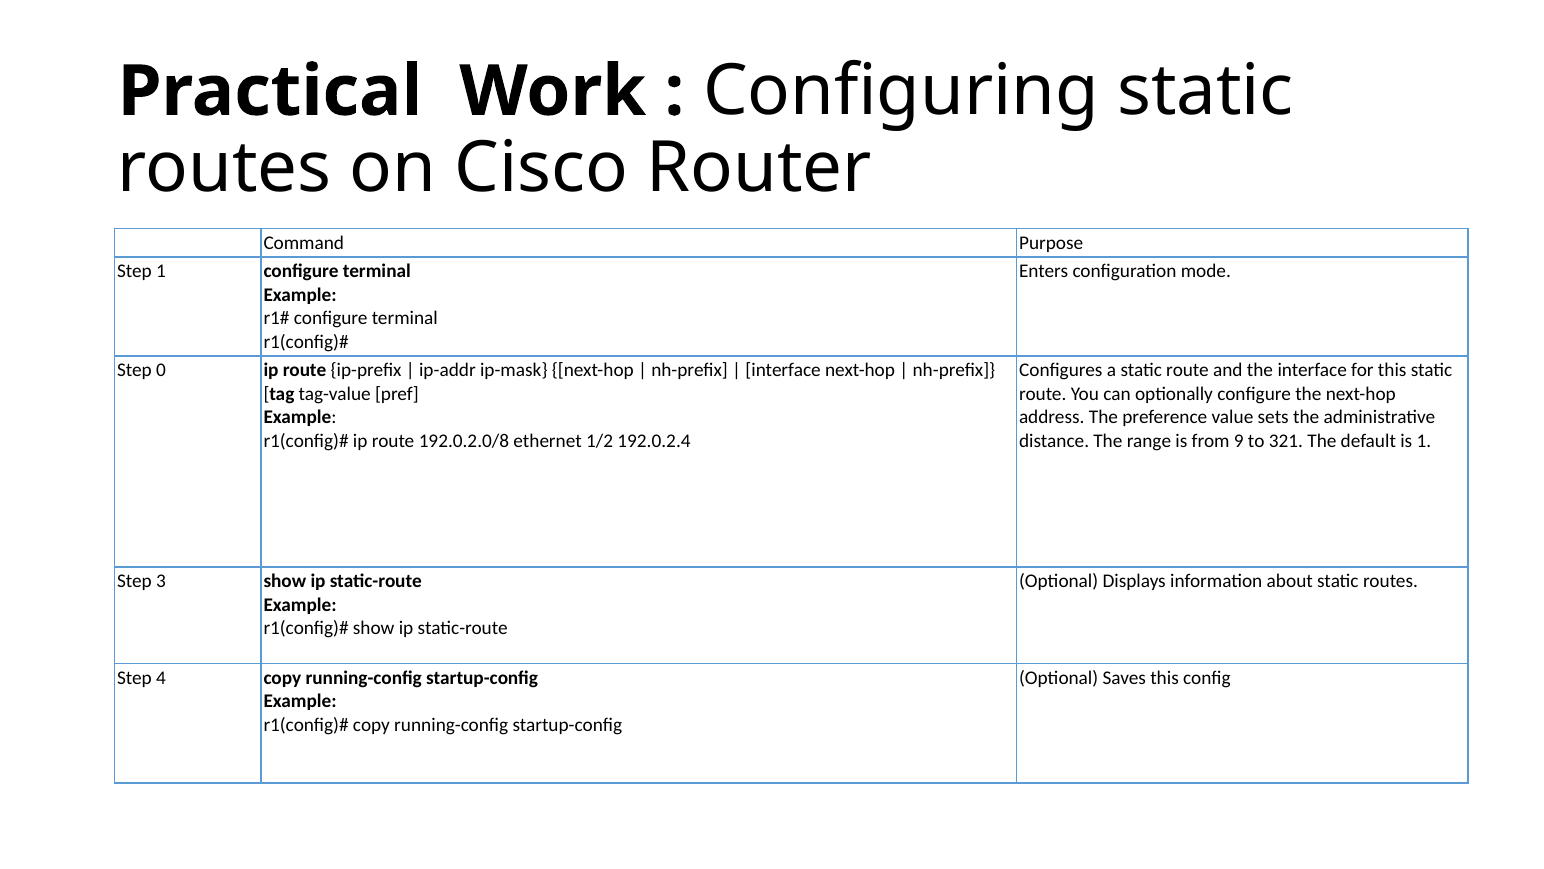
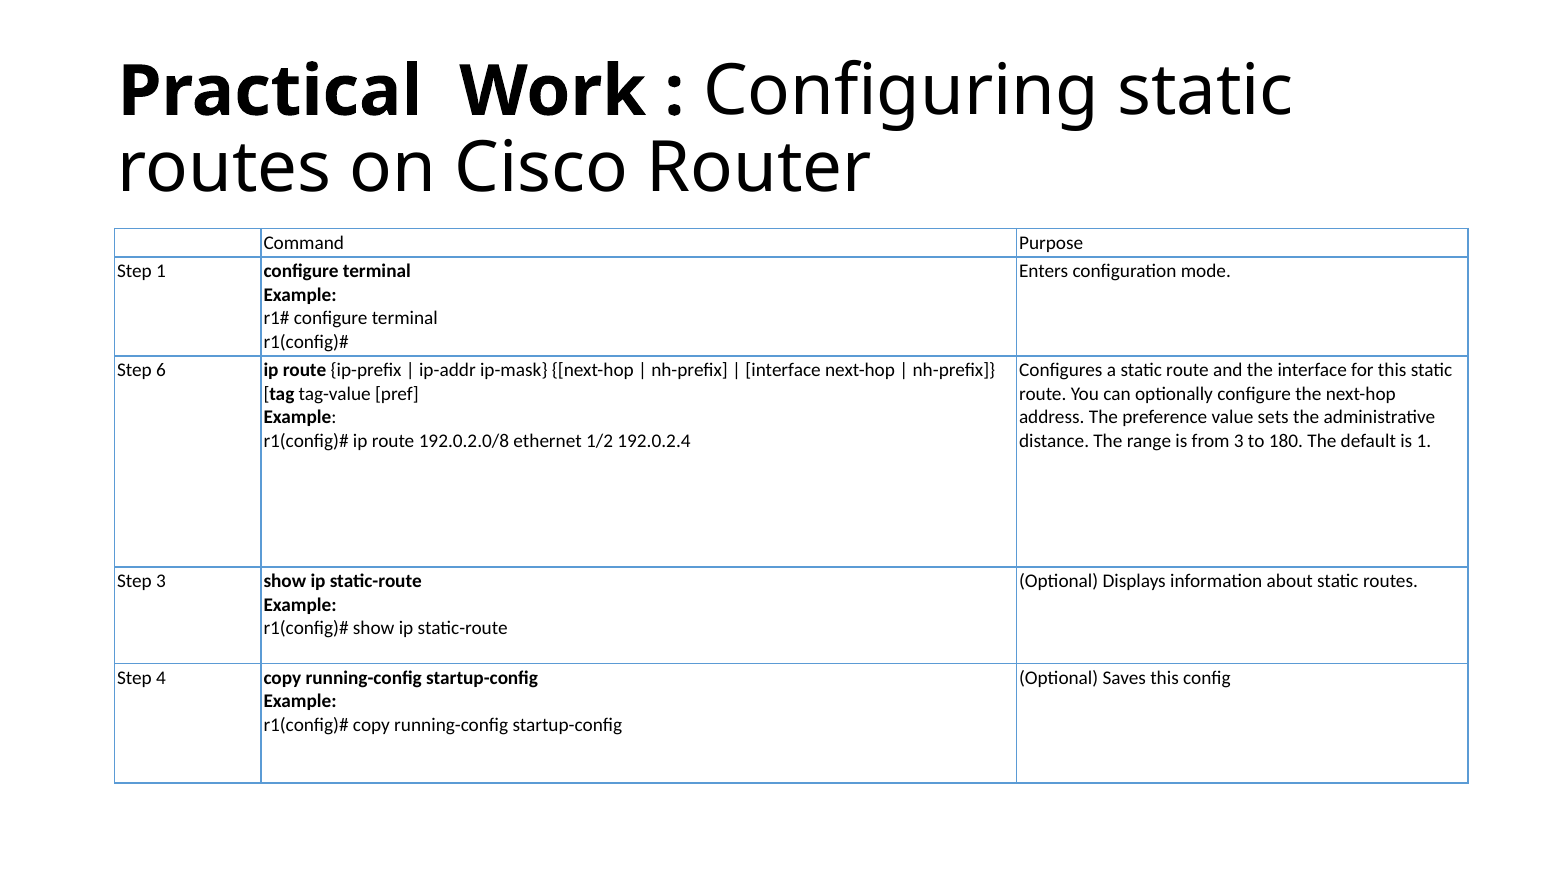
0: 0 -> 6 (161, 370)
from 9: 9 -> 3 (1239, 441)
321: 321 -> 180 (1286, 441)
